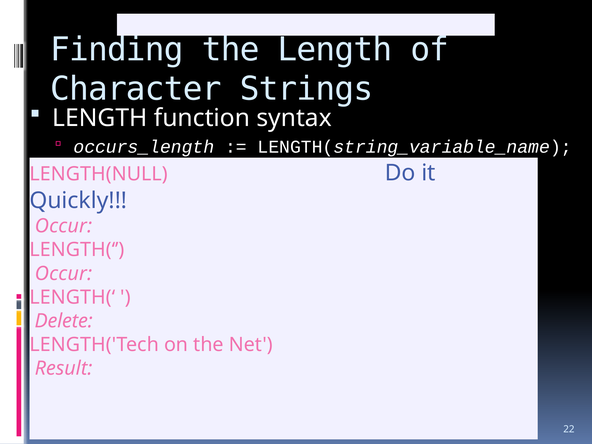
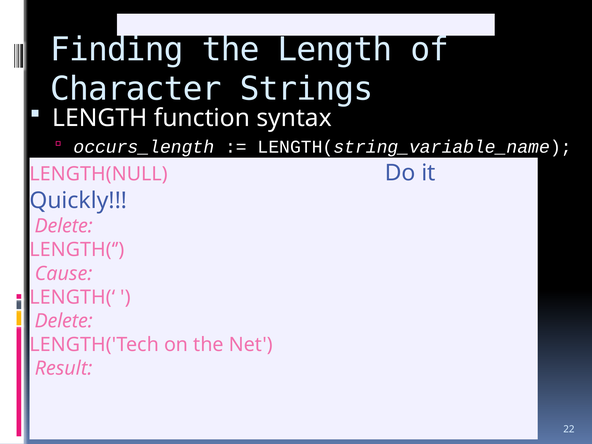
Occur: Occur -> Delete (64, 226)
Occur: Occur -> Cause (64, 273)
